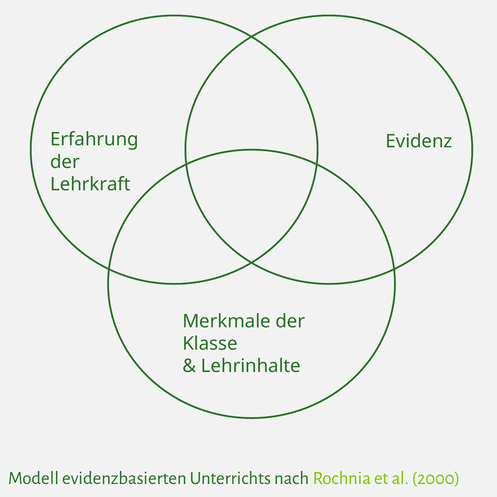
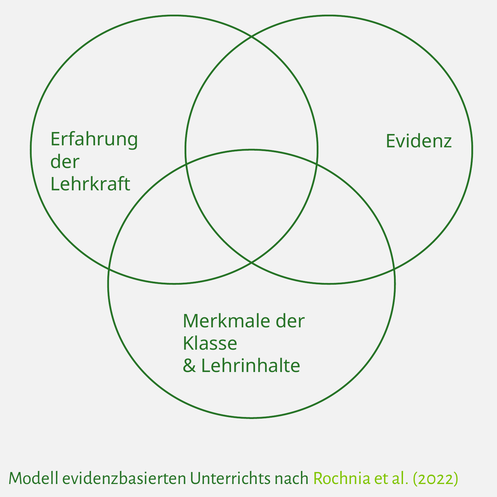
2000: 2000 -> 2022 (436, 478)
